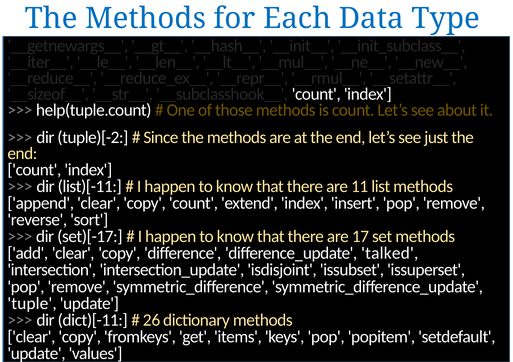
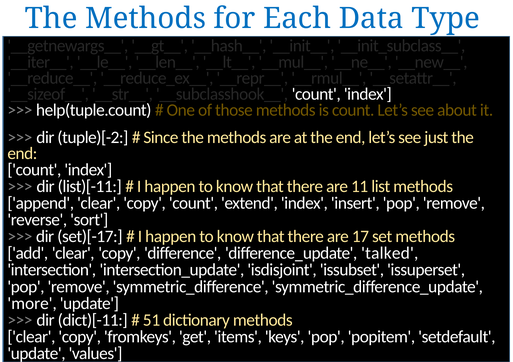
tuple: tuple -> more (32, 303)
26: 26 -> 51 (152, 320)
